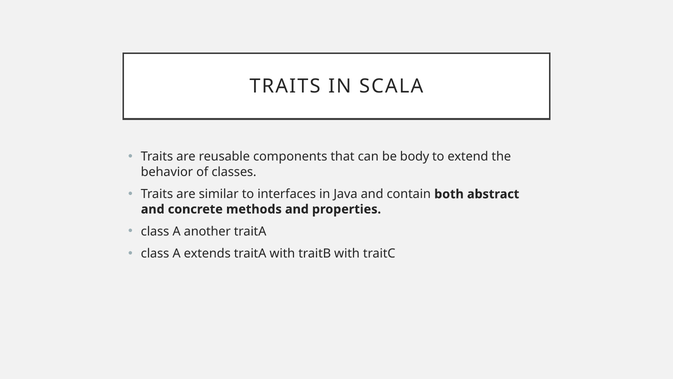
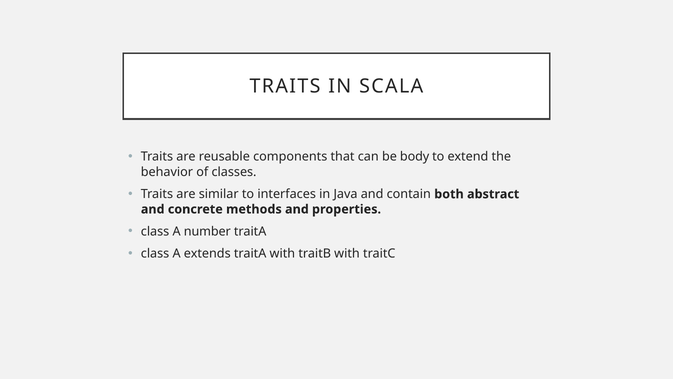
another: another -> number (207, 231)
